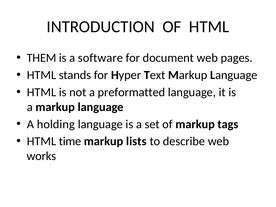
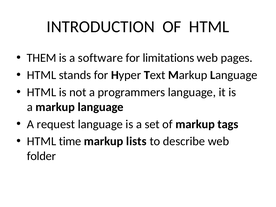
document: document -> limitations (168, 58)
preformatted: preformatted -> programmers (131, 92)
holding: holding -> request (56, 124)
works: works -> folder (41, 156)
